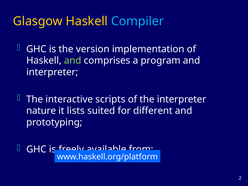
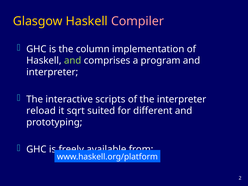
Compiler colour: light blue -> pink (138, 21)
version: version -> column (93, 49)
nature: nature -> reload (41, 111)
lists: lists -> sqrt (76, 111)
